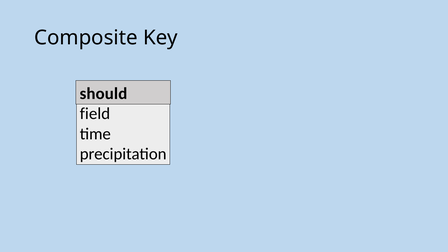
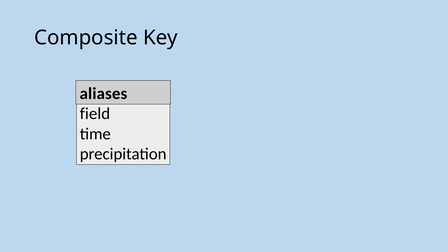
should: should -> aliases (103, 93)
